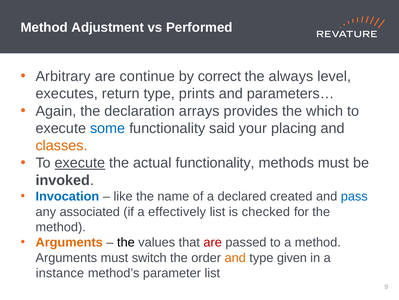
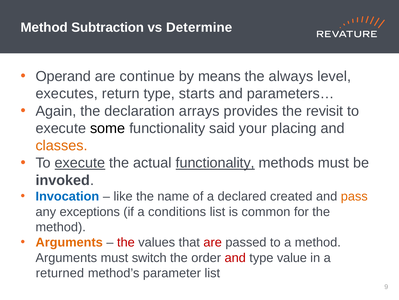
Adjustment: Adjustment -> Subtraction (108, 27)
Performed: Performed -> Determine (199, 27)
Arbitrary: Arbitrary -> Operand (63, 76)
correct: correct -> means (219, 76)
prints: prints -> starts (197, 93)
which: which -> revisit (325, 111)
some colour: blue -> black (108, 128)
functionality underline: none -> present (215, 163)
pass colour: blue -> orange (354, 196)
associated: associated -> exceptions (90, 211)
effectively: effectively -> conditions (177, 211)
checked: checked -> common (266, 211)
the colour: black -> red (126, 242)
and colour: orange -> red (235, 257)
given: given -> value (292, 257)
instance: instance -> returned (60, 272)
